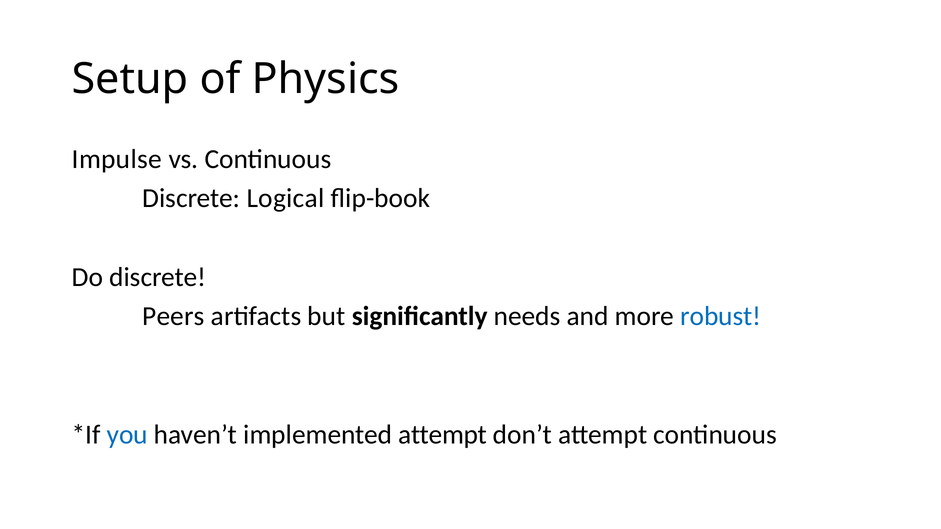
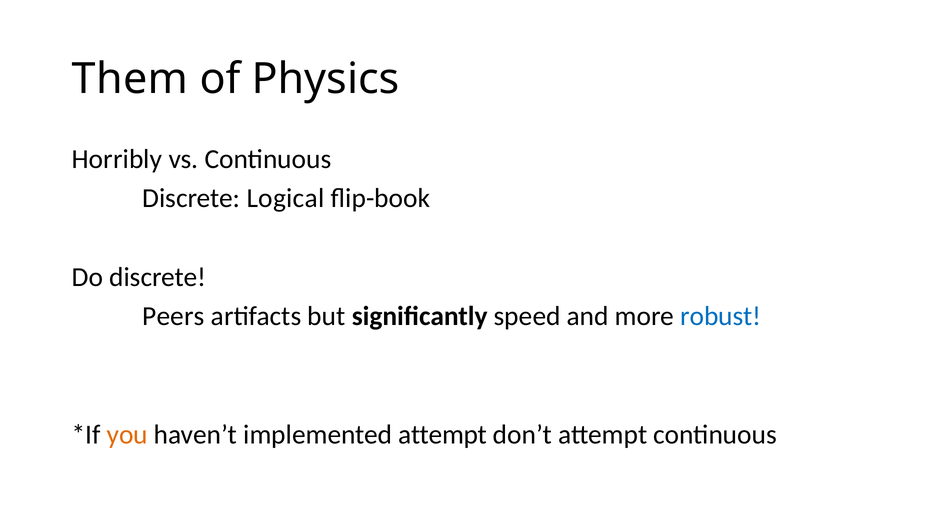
Setup: Setup -> Them (130, 79)
Impulse: Impulse -> Horribly (117, 159)
needs: needs -> speed (527, 317)
you colour: blue -> orange (127, 435)
